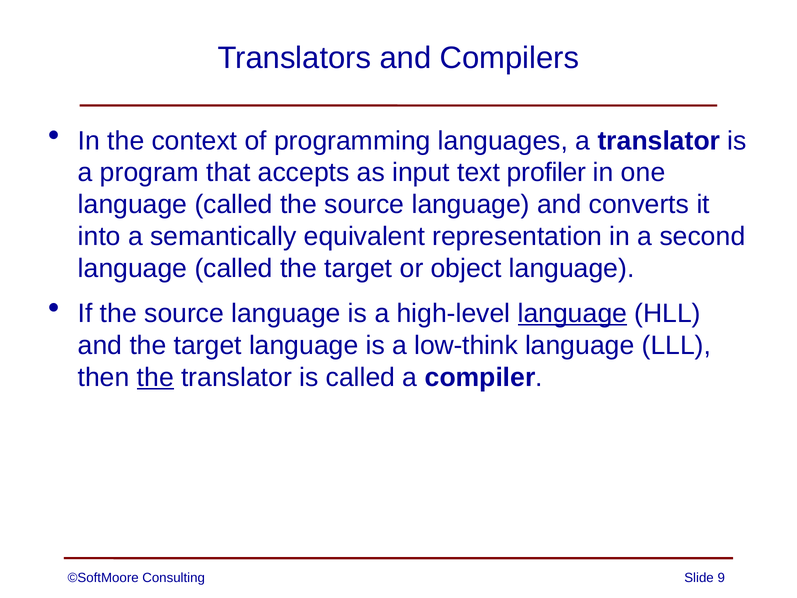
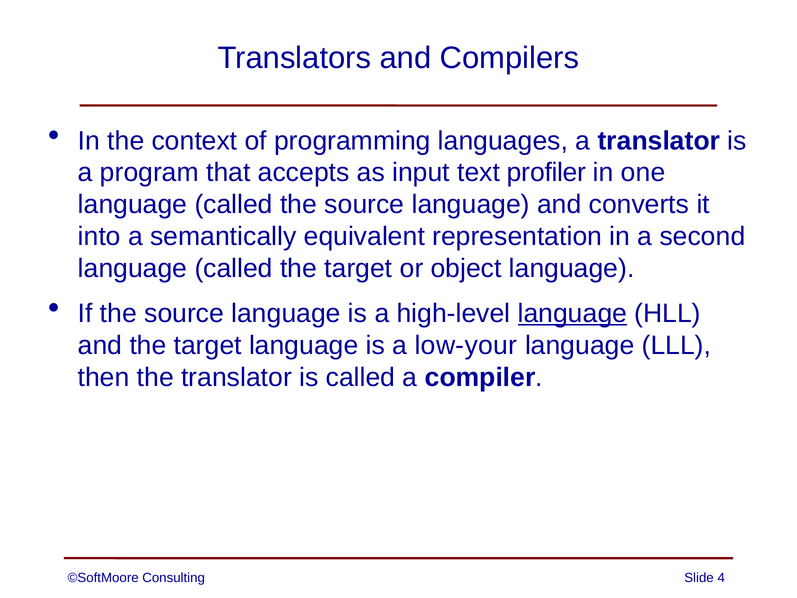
low-think: low-think -> low-your (466, 345)
the underline: present -> none (155, 377)
9: 9 -> 4 (721, 577)
